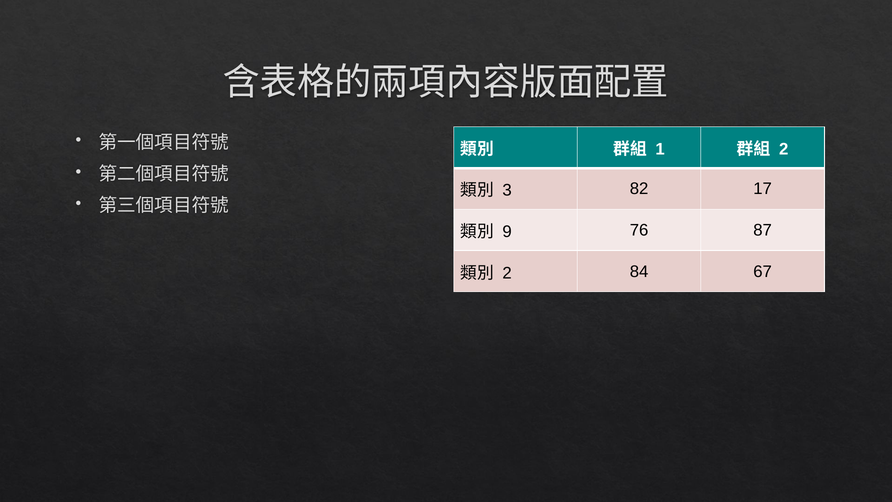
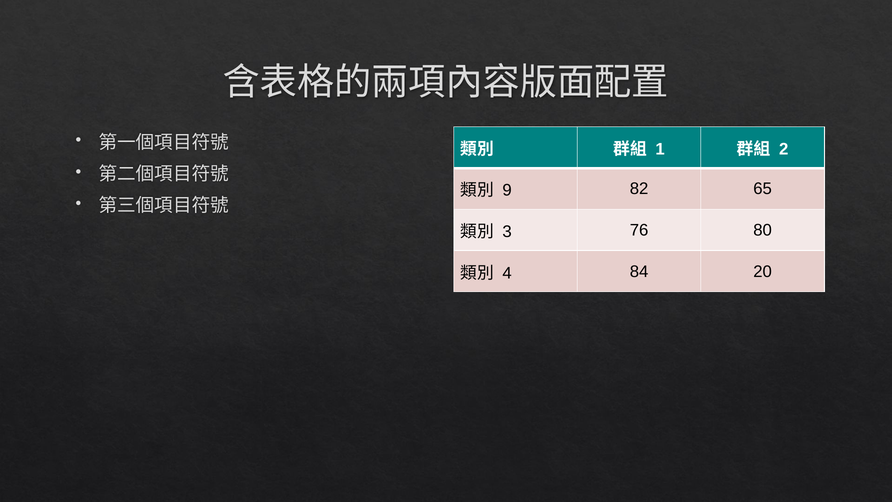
3: 3 -> 9 (507, 190)
17: 17 -> 65 (763, 189)
9: 9 -> 3 (507, 232)
87: 87 -> 80 (763, 230)
2: 2 -> 4 (507, 273)
67: 67 -> 20 (763, 271)
